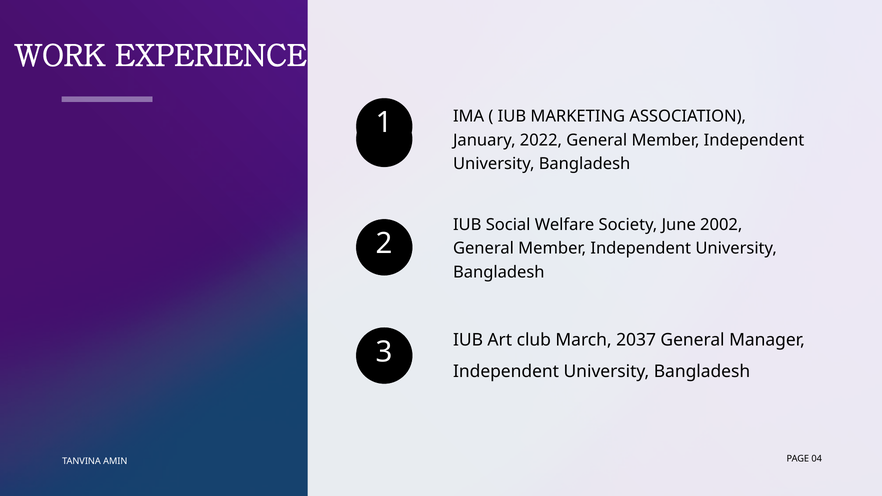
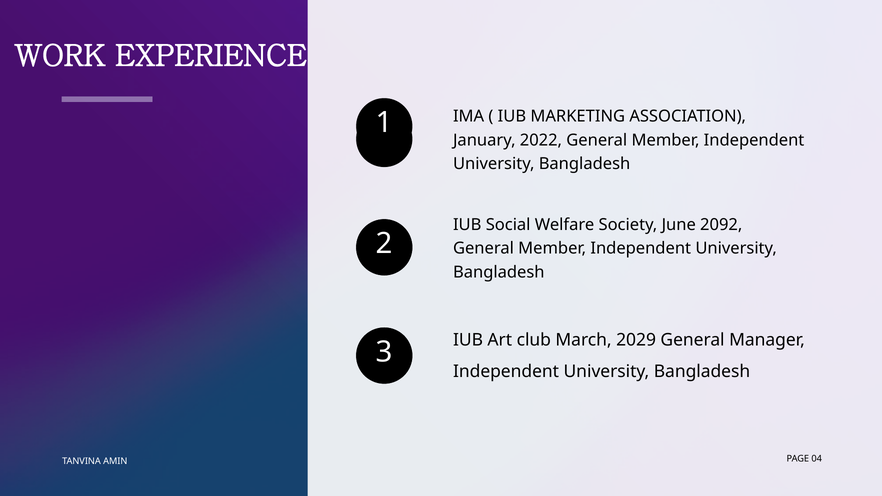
2002: 2002 -> 2092 (721, 225)
2037: 2037 -> 2029 (636, 340)
